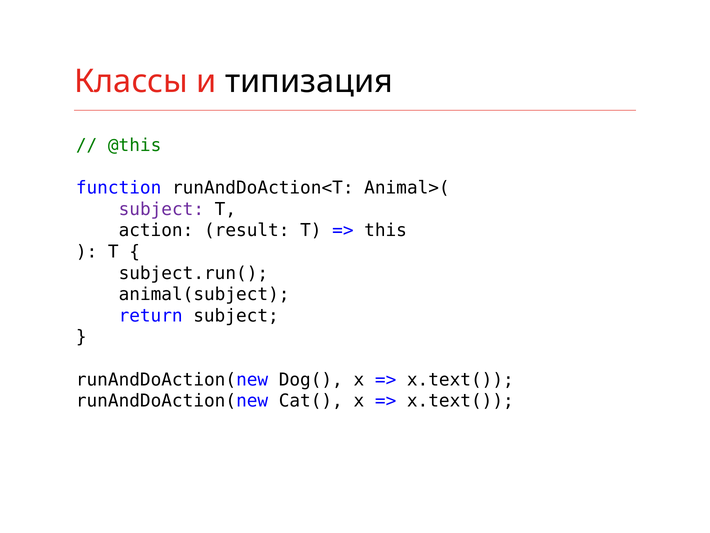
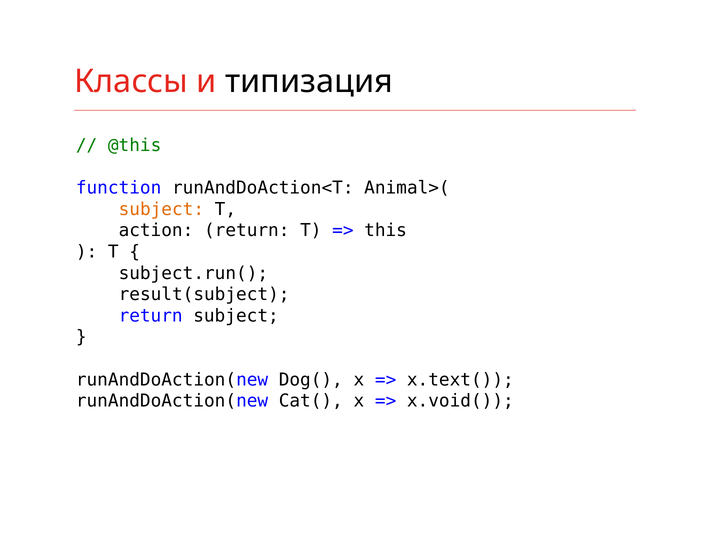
subject colour: purple -> orange (161, 209)
action result: result -> return (247, 230)
animal(subject: animal(subject -> result(subject (204, 294)
x.text(: x.text( -> x.void( (460, 401)
